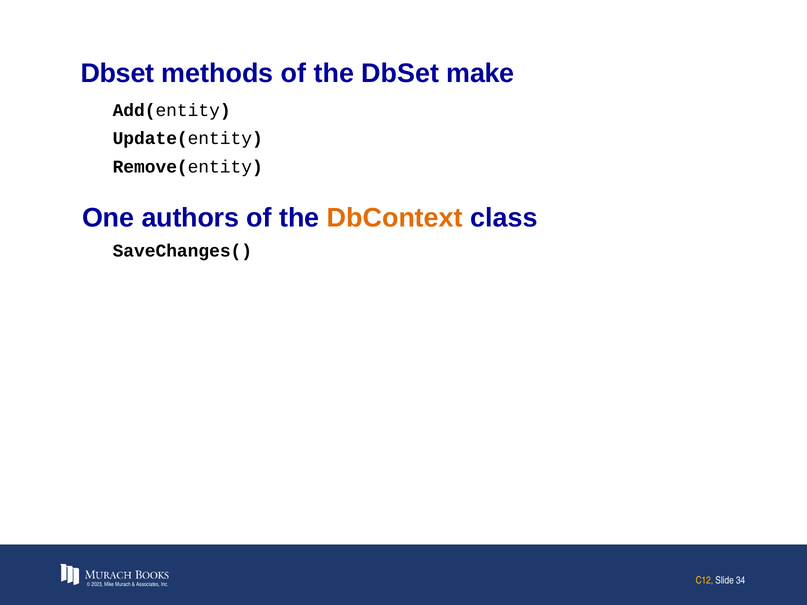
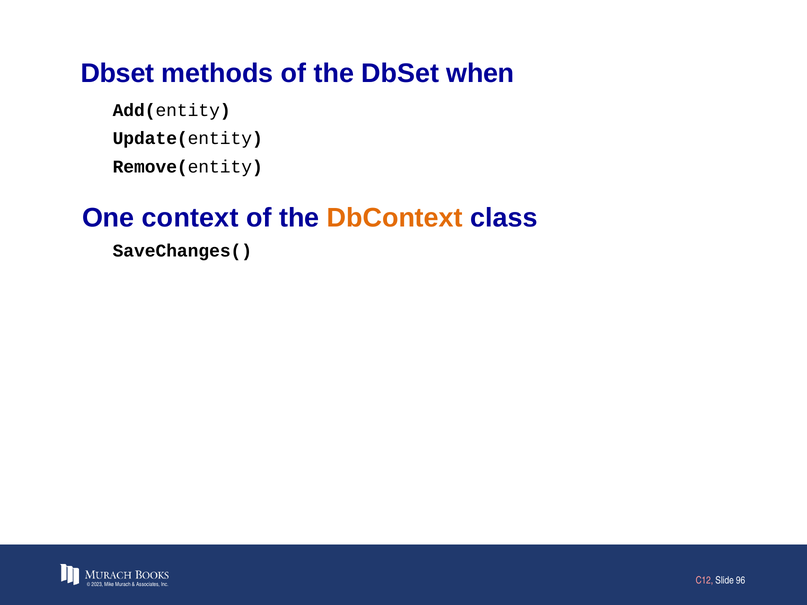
make: make -> when (480, 73)
authors: authors -> context (190, 218)
C12 colour: yellow -> pink (704, 581)
34: 34 -> 96 (741, 581)
